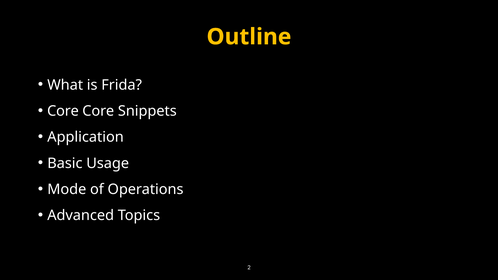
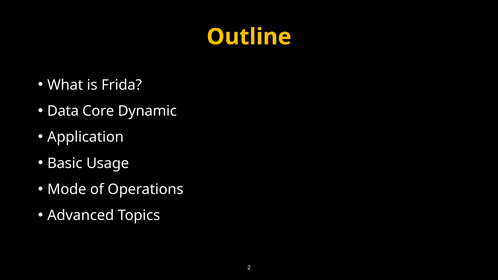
Core: Core -> Data (63, 111)
Snippets: Snippets -> Dynamic (147, 111)
